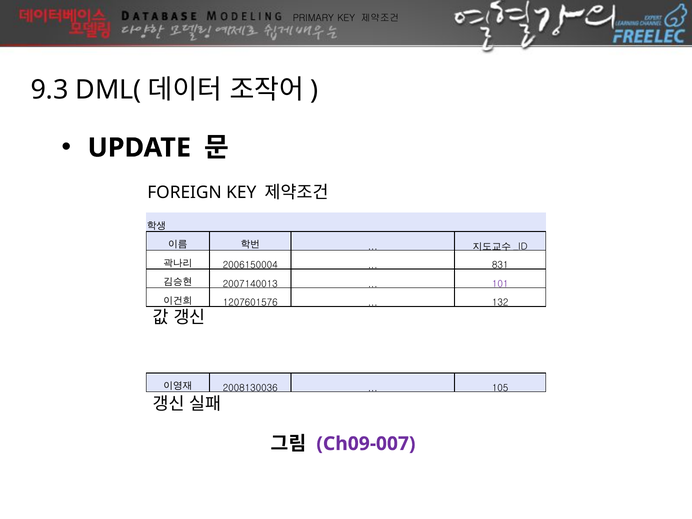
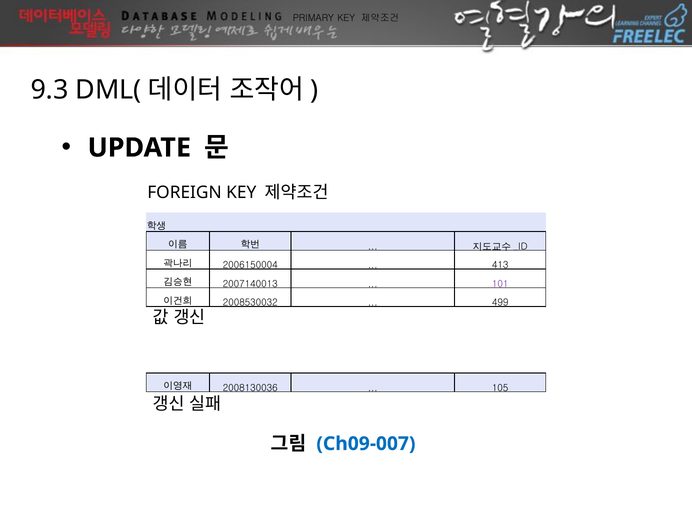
831: 831 -> 413 (500, 265)
1207601576: 1207601576 -> 2008530032 (250, 303)
132: 132 -> 499 (500, 303)
Ch09-007 colour: purple -> blue (366, 444)
